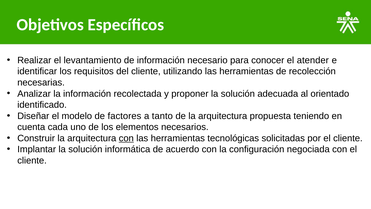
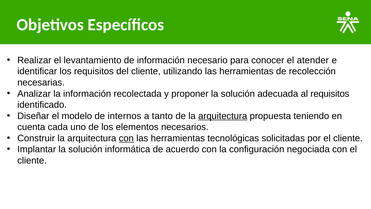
al orientado: orientado -> requisitos (330, 94)
factores: factores -> internos (124, 116)
arquitectura underline: none -> present (223, 116)
